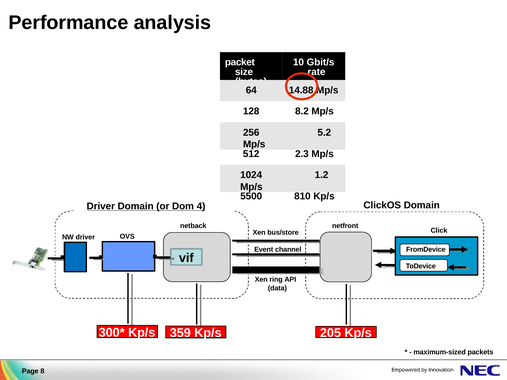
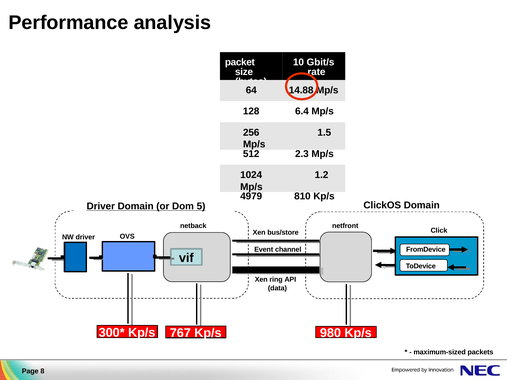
8.2: 8.2 -> 6.4 (302, 111)
5.2: 5.2 -> 1.5 (324, 133)
5500: 5500 -> 4979 (251, 196)
4: 4 -> 5 (201, 206)
359: 359 -> 767 (180, 333)
205: 205 -> 980 (330, 333)
